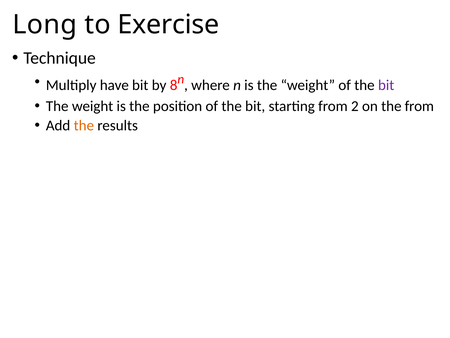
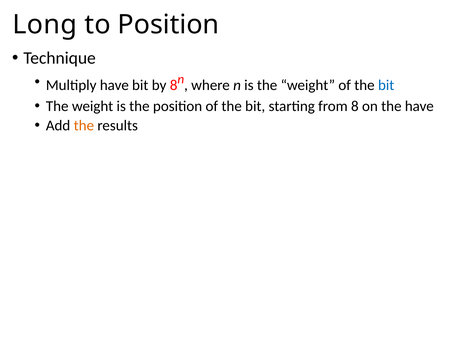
to Exercise: Exercise -> Position (168, 25)
bit colour: purple -> blue (386, 85)
from 2: 2 -> 8 (355, 106)
the from: from -> have (419, 106)
